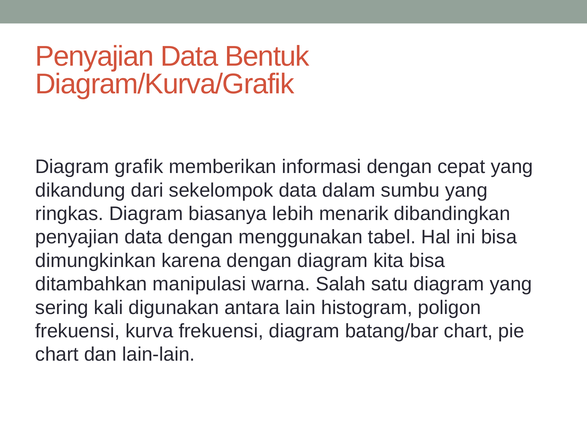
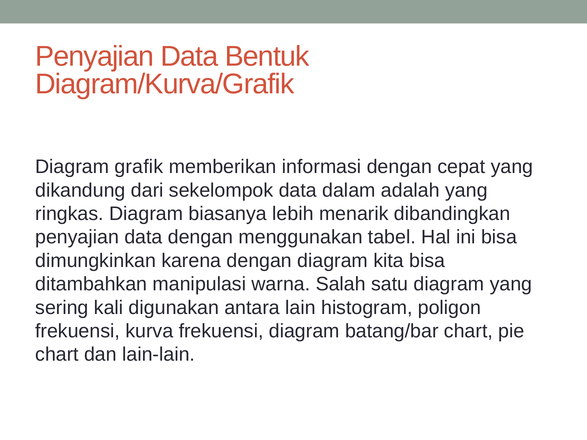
sumbu: sumbu -> adalah (410, 190)
